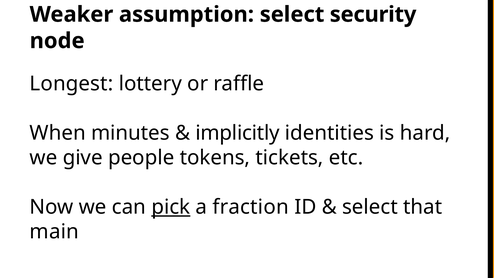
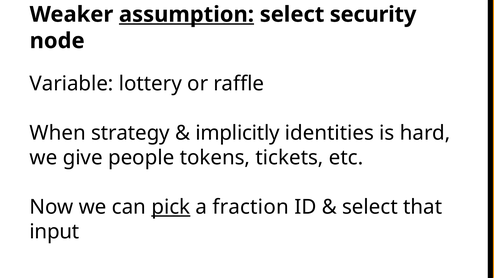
assumption underline: none -> present (186, 14)
Longest: Longest -> Variable (72, 84)
minutes: minutes -> strategy (130, 133)
main: main -> input (54, 232)
